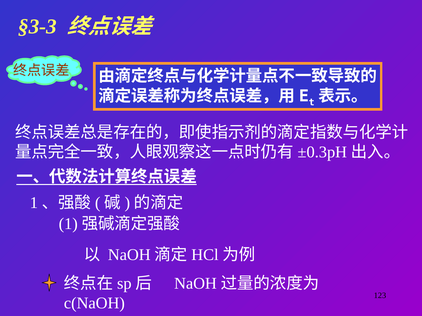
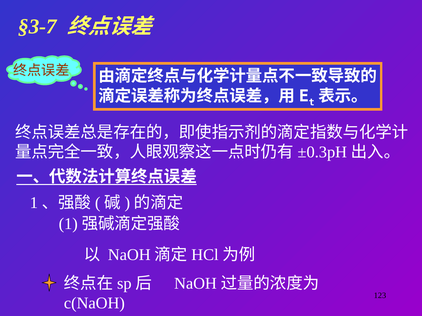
§3-3: §3-3 -> §3-7 (38, 27)
